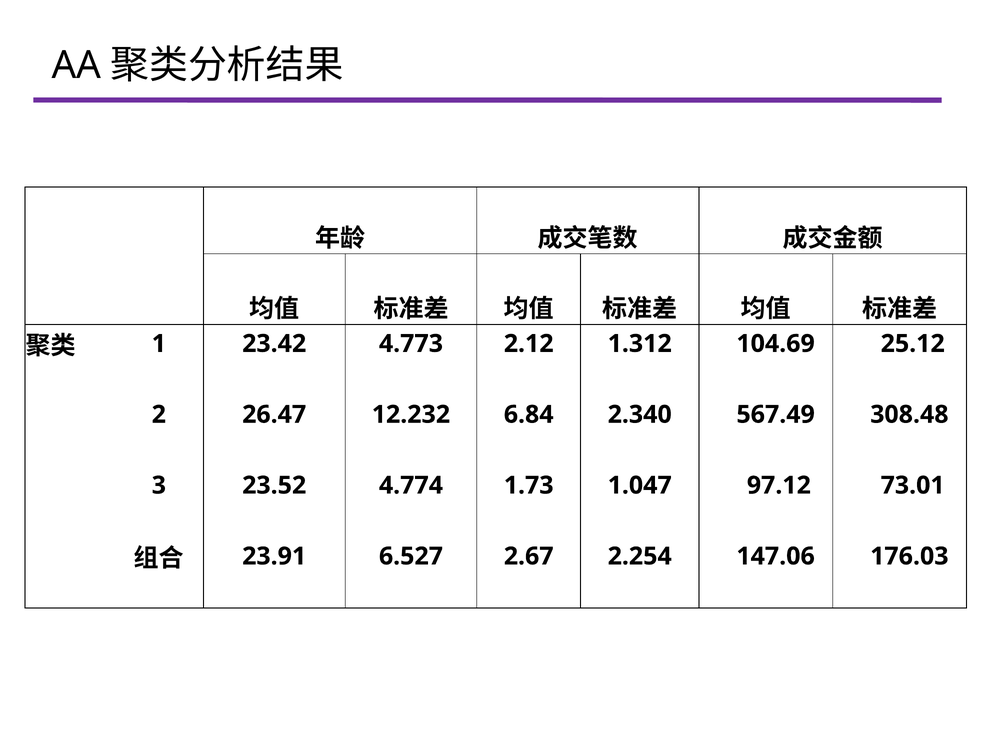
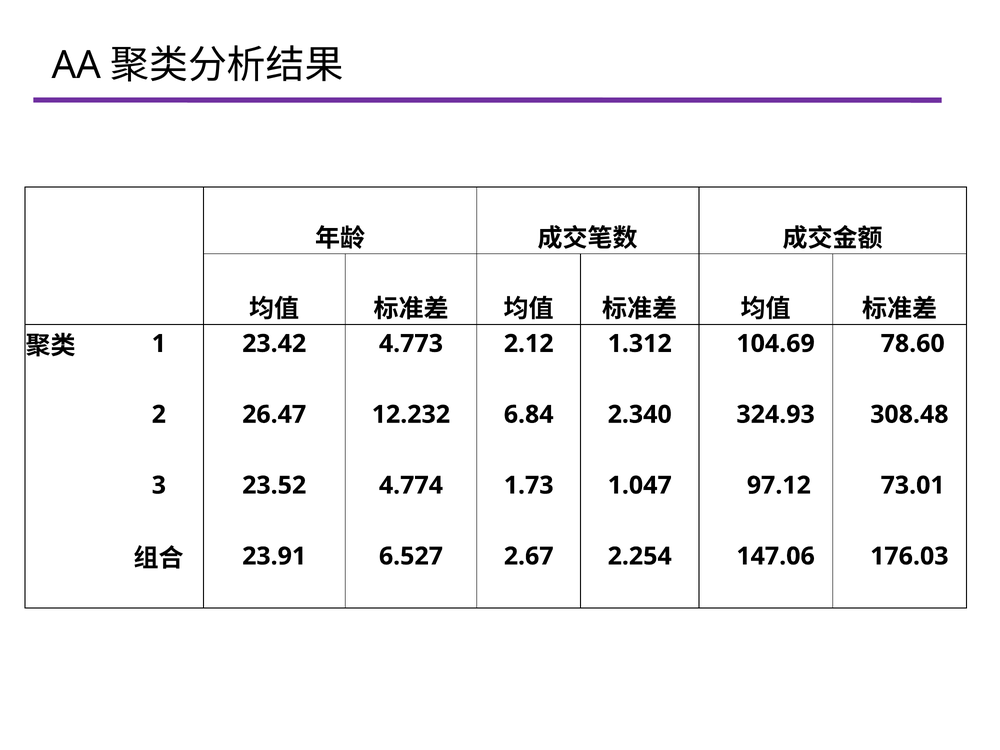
25.12: 25.12 -> 78.60 (913, 344)
567.49: 567.49 -> 324.93 (776, 415)
